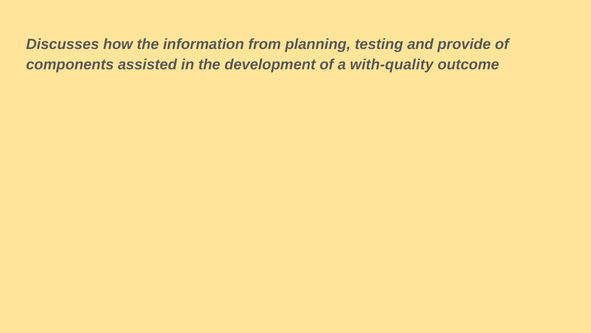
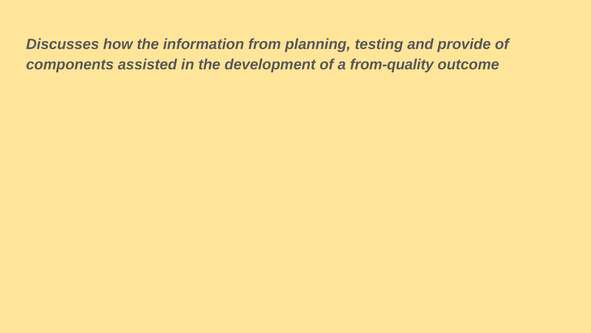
with-quality: with-quality -> from-quality (392, 65)
